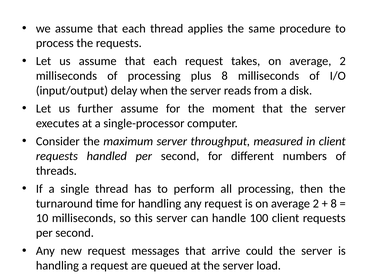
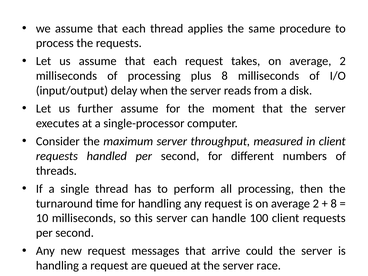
load: load -> race (269, 266)
